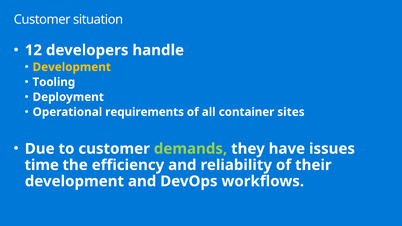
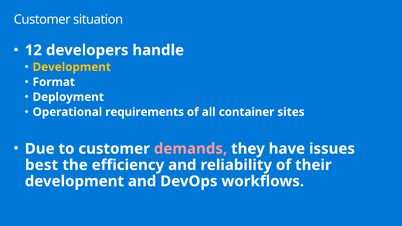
Tooling: Tooling -> Format (54, 82)
demands colour: light green -> pink (191, 149)
time: time -> best (42, 165)
